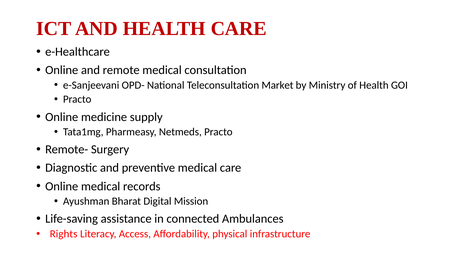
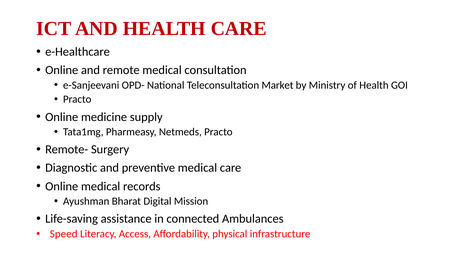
Rights: Rights -> Speed (64, 234)
